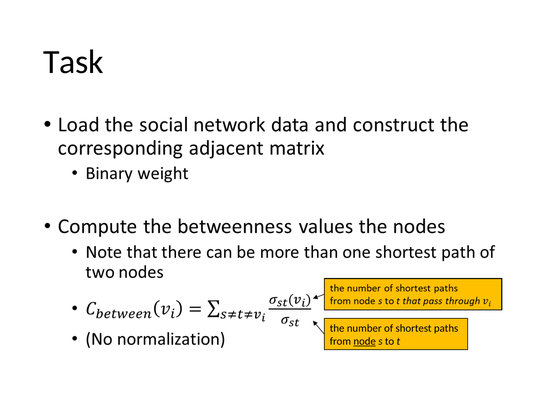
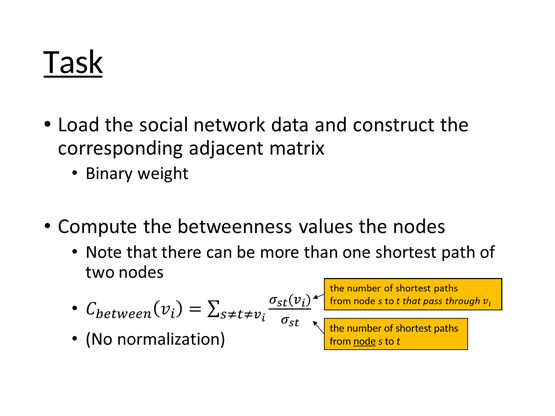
Task underline: none -> present (73, 62)
